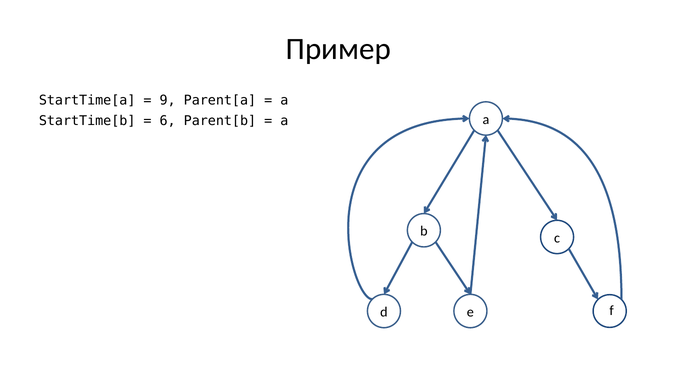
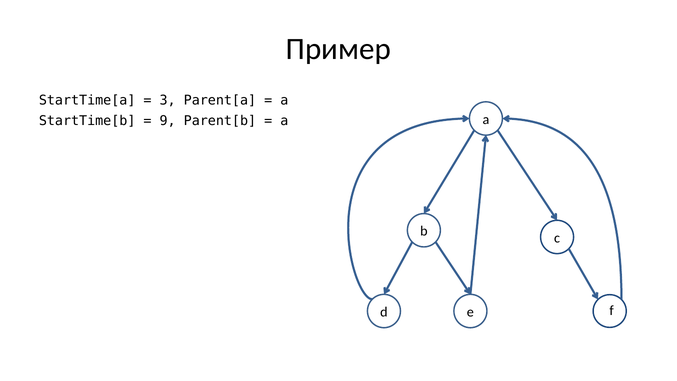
9: 9 -> 3 (168, 100)
6: 6 -> 9 (168, 121)
